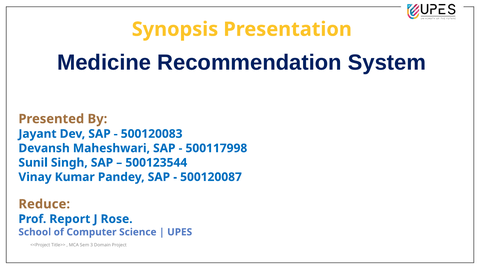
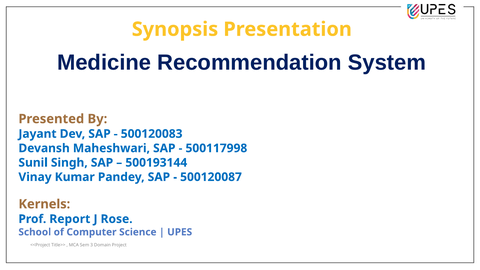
500123544: 500123544 -> 500193144 (156, 163)
Reduce: Reduce -> Kernels (44, 204)
